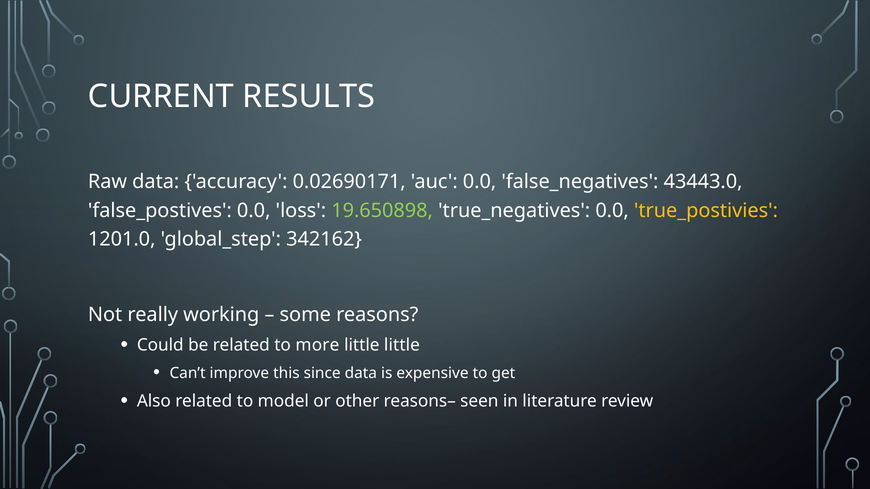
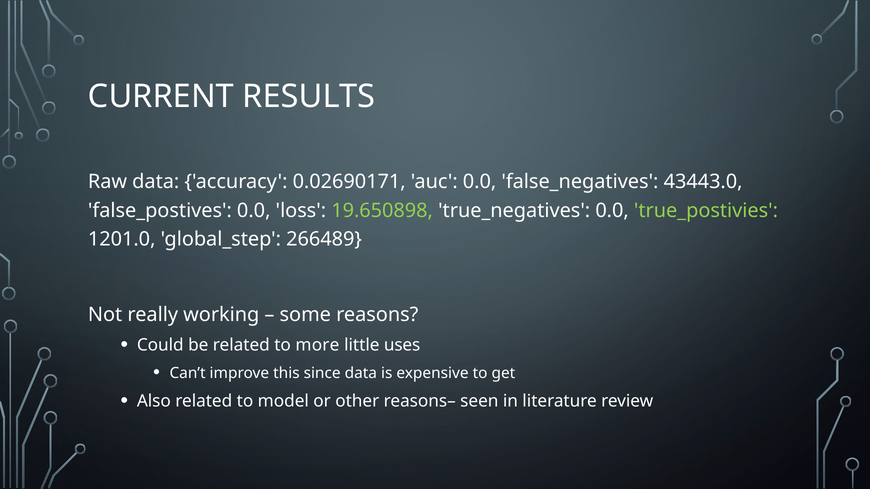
true_postivies colour: yellow -> light green (706, 211)
342162: 342162 -> 266489 (324, 239)
little little: little -> uses (402, 346)
